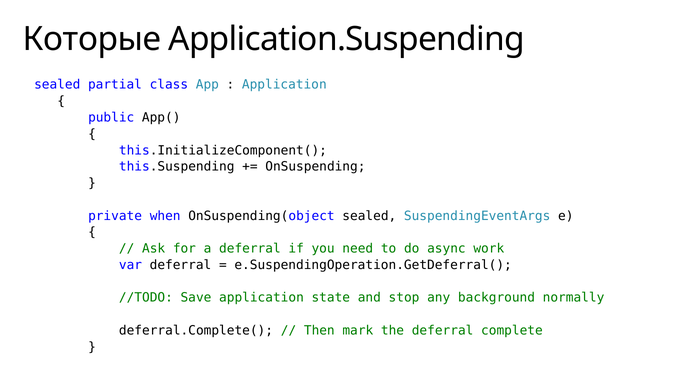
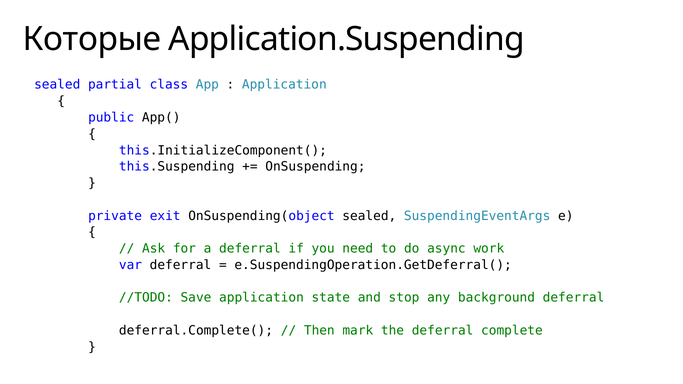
when: when -> exit (165, 216)
background normally: normally -> deferral (574, 298)
